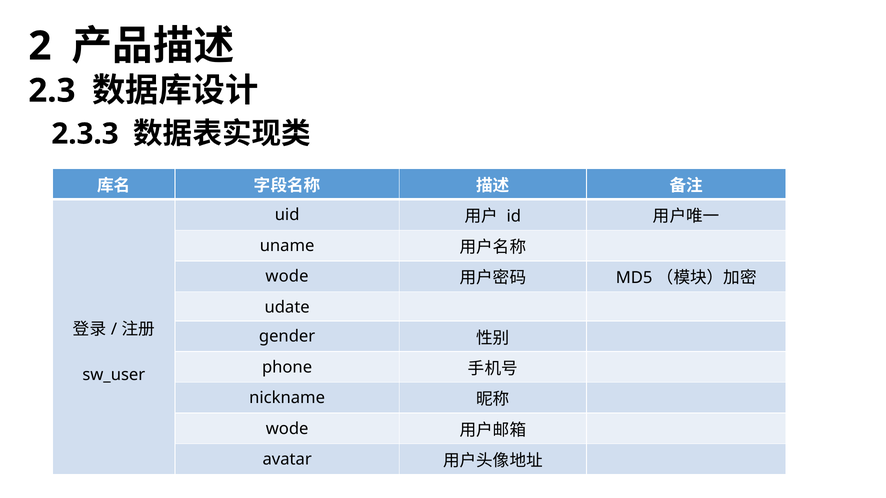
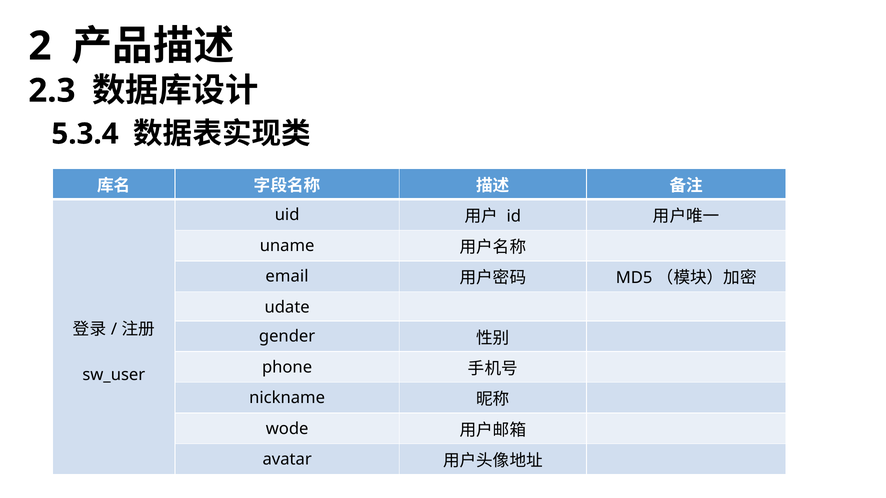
2.3.3: 2.3.3 -> 5.3.4 (85, 134)
wode: wode -> email (287, 277)
